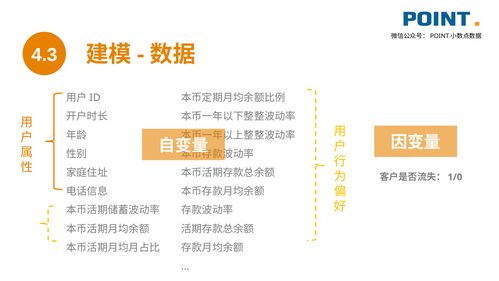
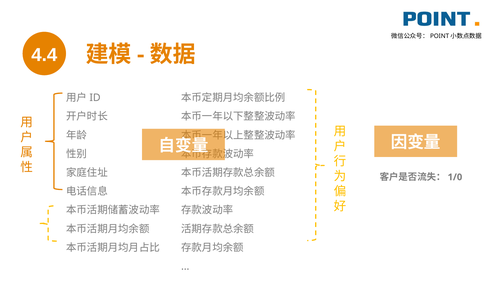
4.3: 4.3 -> 4.4 (44, 55)
